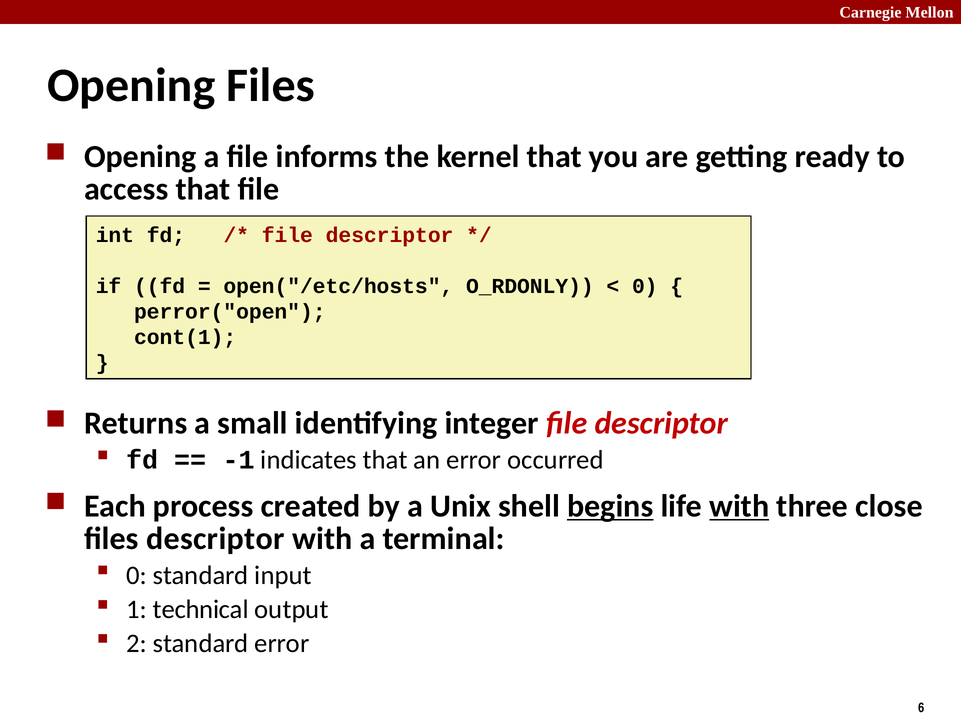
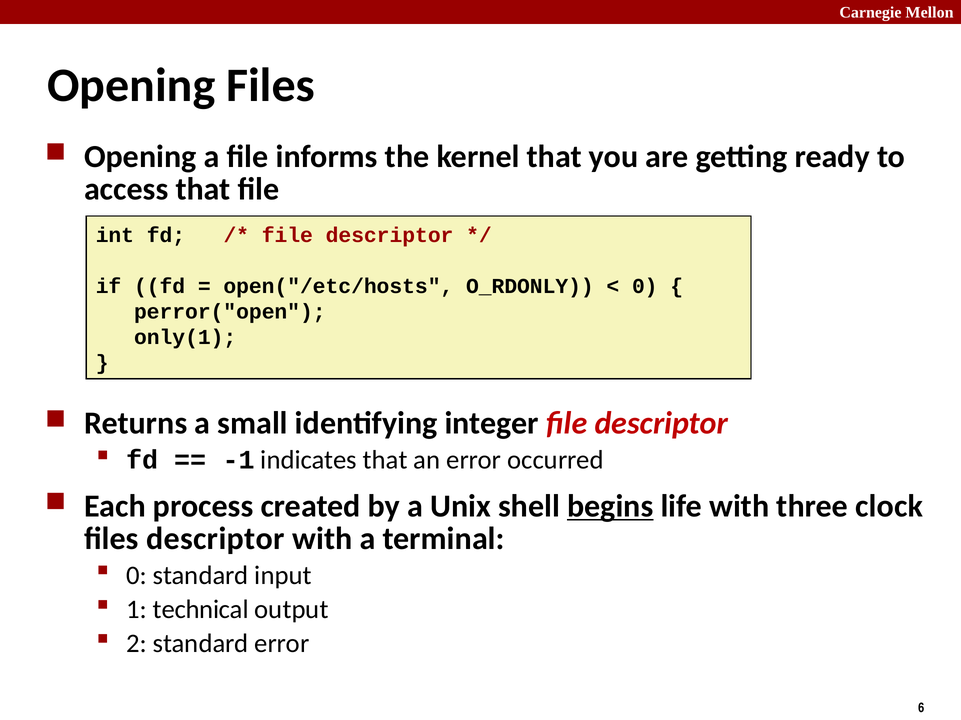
cont(1: cont(1 -> only(1 (185, 338)
with underline: present -> none (739, 507)
close: close -> clock (889, 507)
